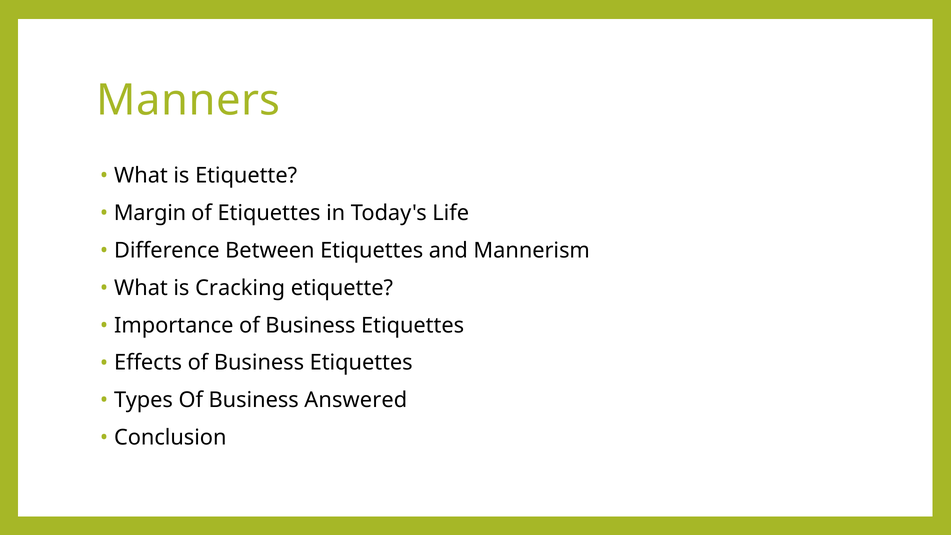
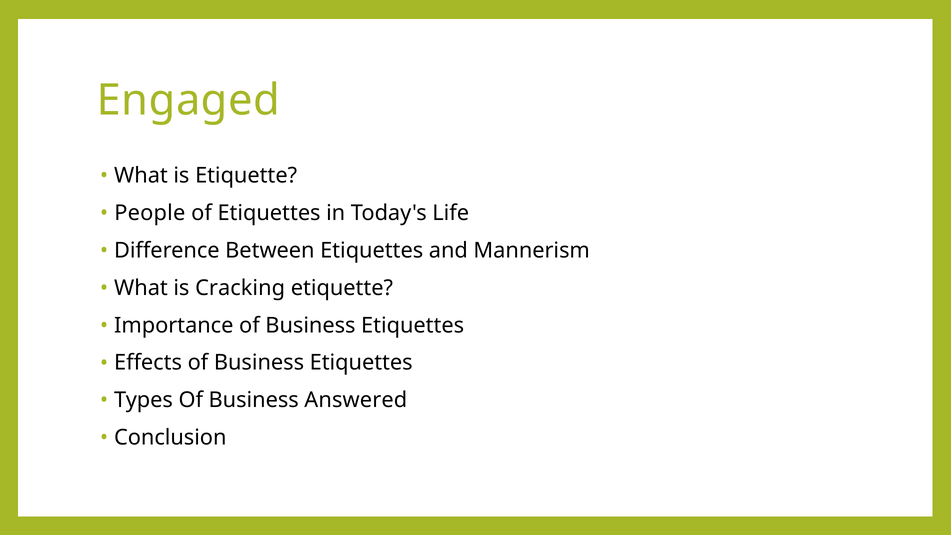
Manners: Manners -> Engaged (188, 100)
Margin: Margin -> People (150, 213)
